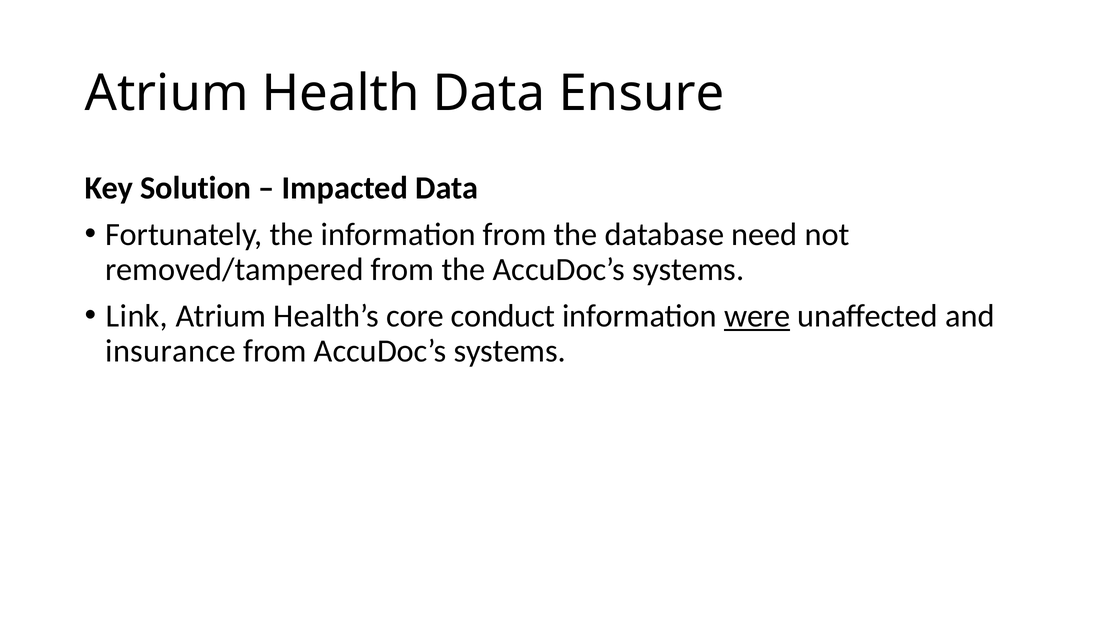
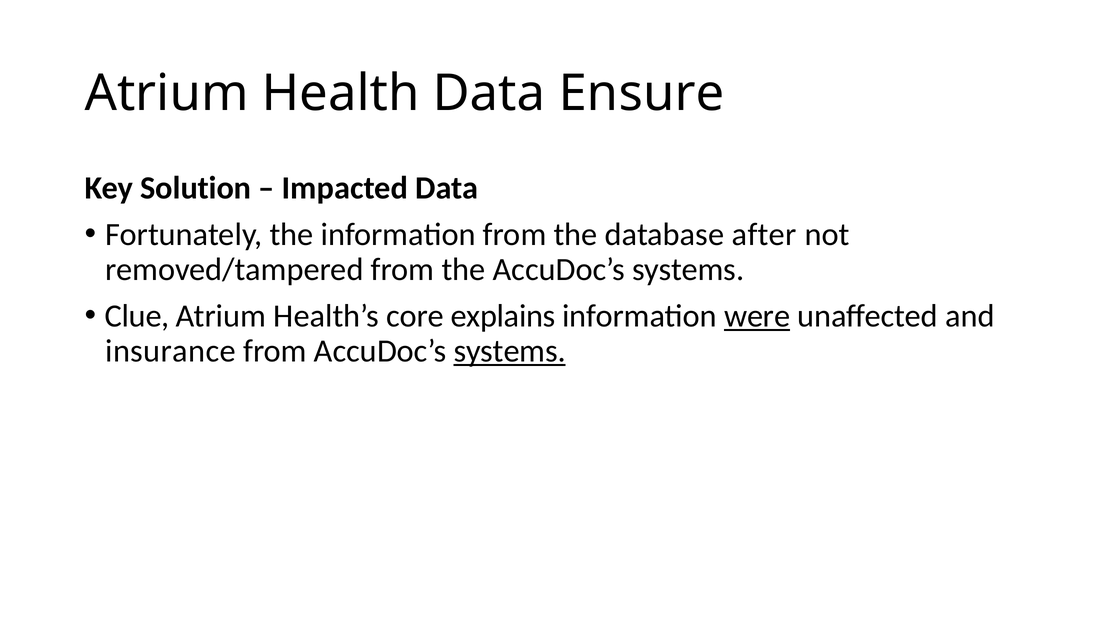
need: need -> after (764, 234)
Link: Link -> Clue (137, 316)
conduct: conduct -> explains (503, 316)
systems underline: none -> present (510, 351)
